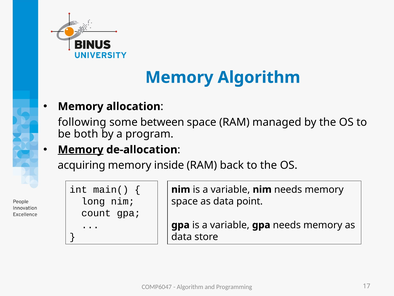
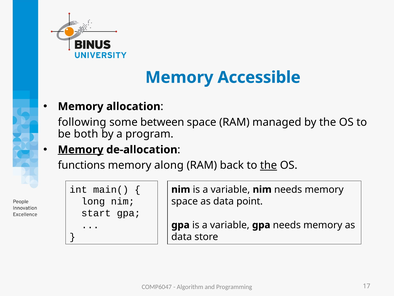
Memory Algorithm: Algorithm -> Accessible (259, 77)
acquiring: acquiring -> functions (82, 165)
inside: inside -> along (169, 165)
the underline: none -> present (269, 165)
count: count -> start (96, 213)
